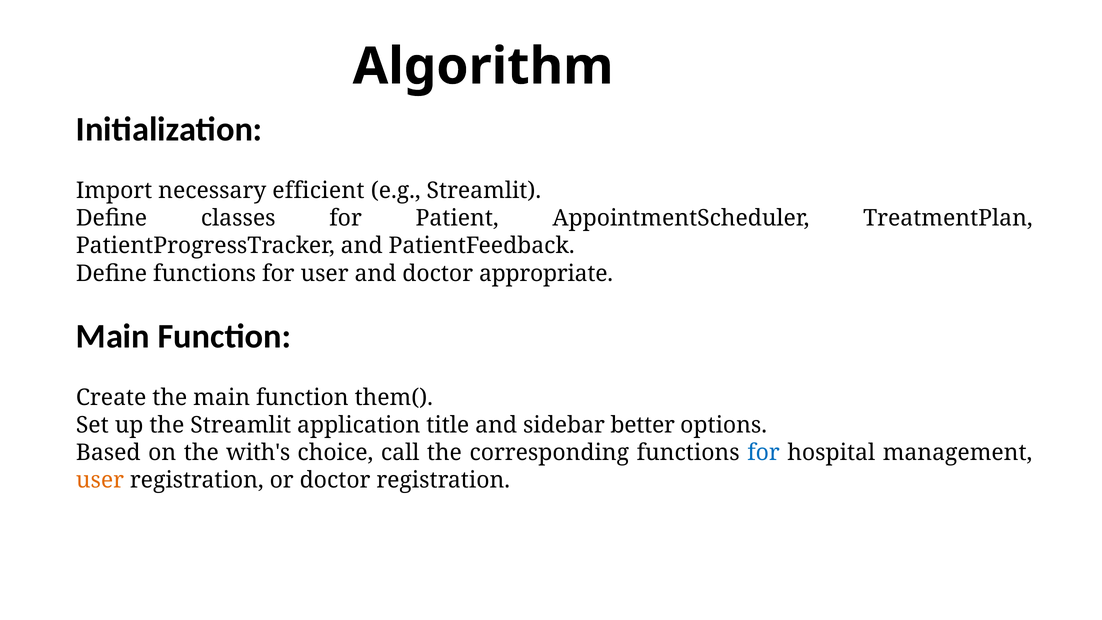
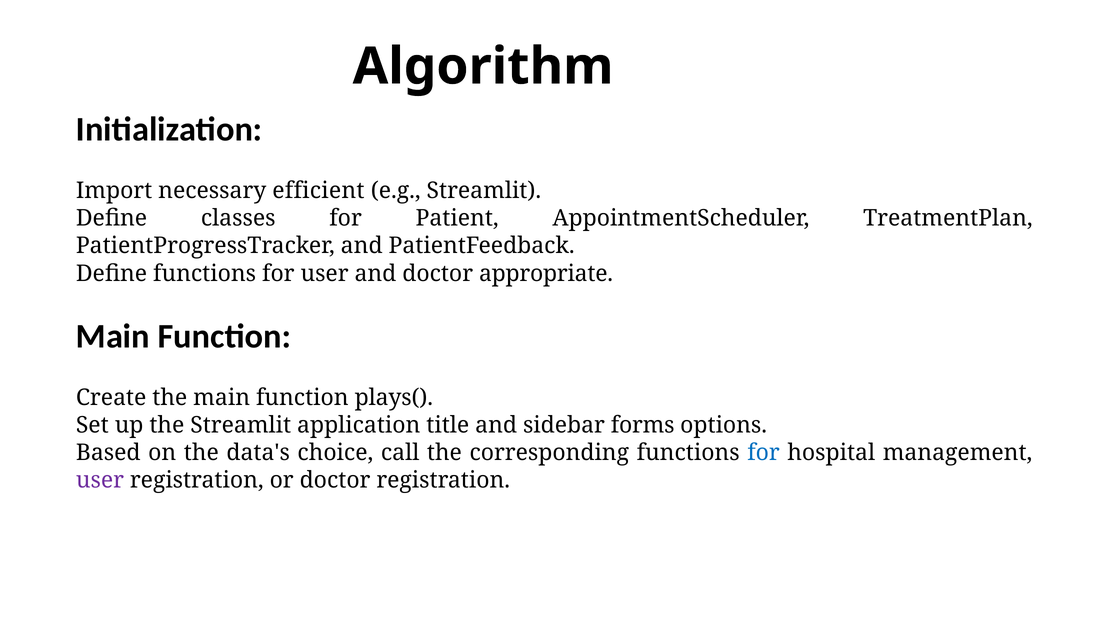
them(: them( -> plays( (394, 397)
better: better -> forms (643, 425)
with's: with's -> data's (258, 452)
user colour: orange -> purple (100, 480)
